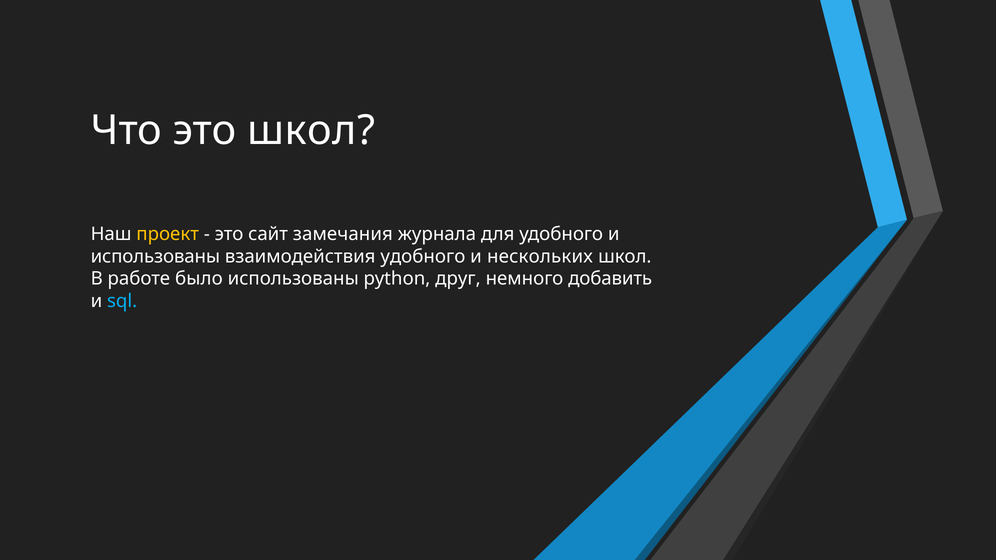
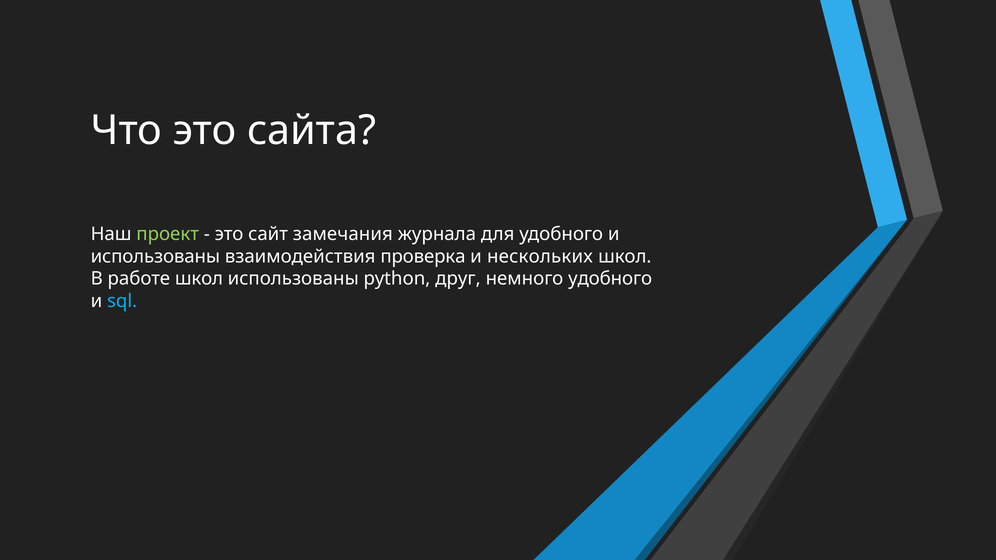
это школ: школ -> сайта (312, 130)
проект colour: yellow -> light green (168, 234)
взаимодействия удобного: удобного -> проверка (423, 257)
работе было: было -> школ (199, 279)
немного добавить: добавить -> удобного (610, 279)
